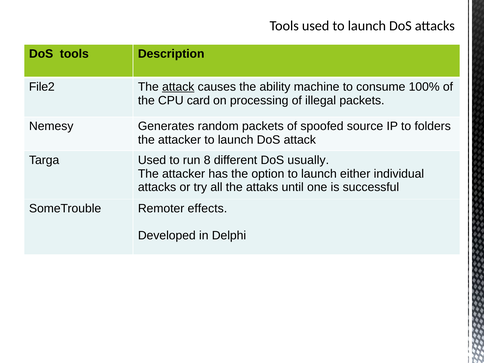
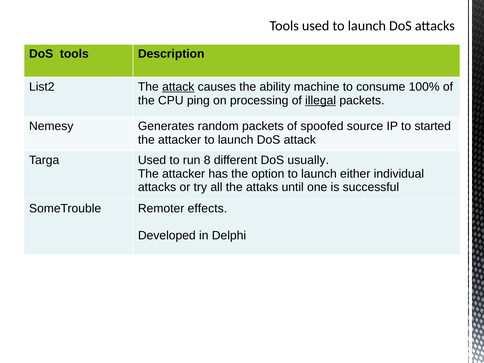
File2: File2 -> List2 (42, 87)
card: card -> ping (198, 100)
illegal underline: none -> present (321, 100)
folders: folders -> started (433, 126)
